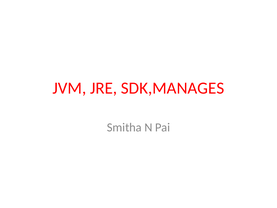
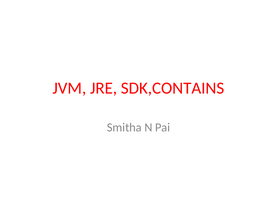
SDK,MANAGES: SDK,MANAGES -> SDK,CONTAINS (173, 88)
